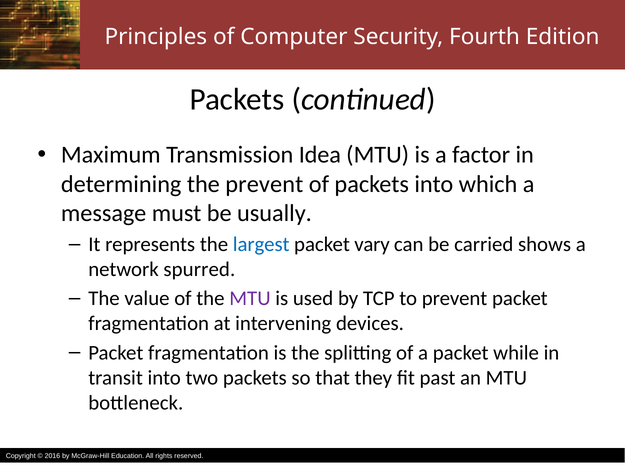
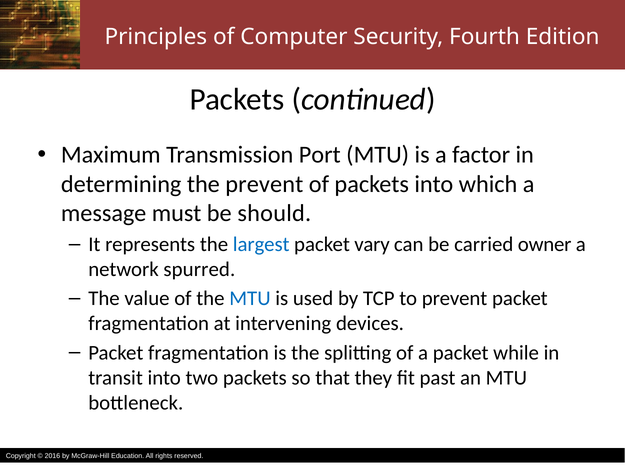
Idea: Idea -> Port (320, 155)
usually: usually -> should (274, 213)
shows: shows -> owner (545, 244)
MTU colour: purple -> blue (250, 298)
